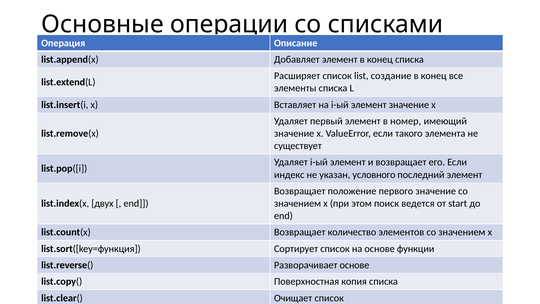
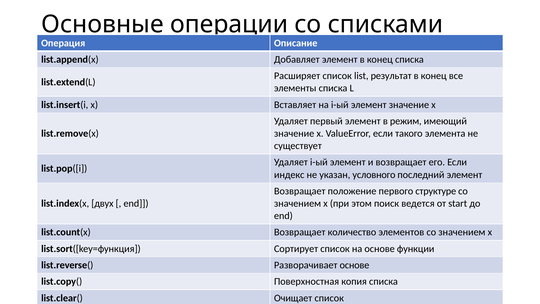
создание: создание -> результат (391, 76)
номер: номер -> режим (406, 121)
первого значение: значение -> структуре (436, 191)
